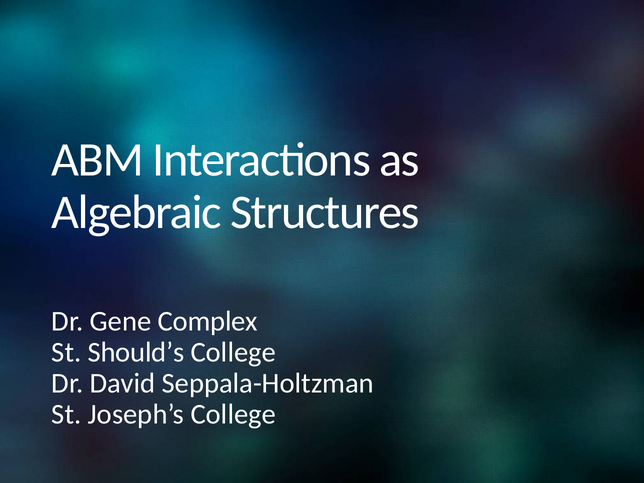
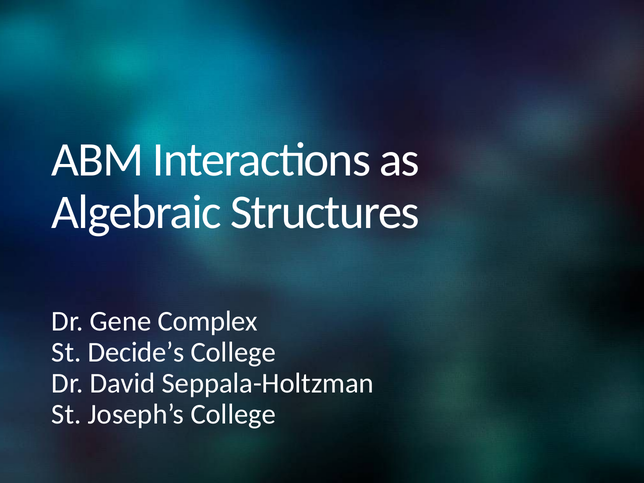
Should’s: Should’s -> Decide’s (136, 352)
